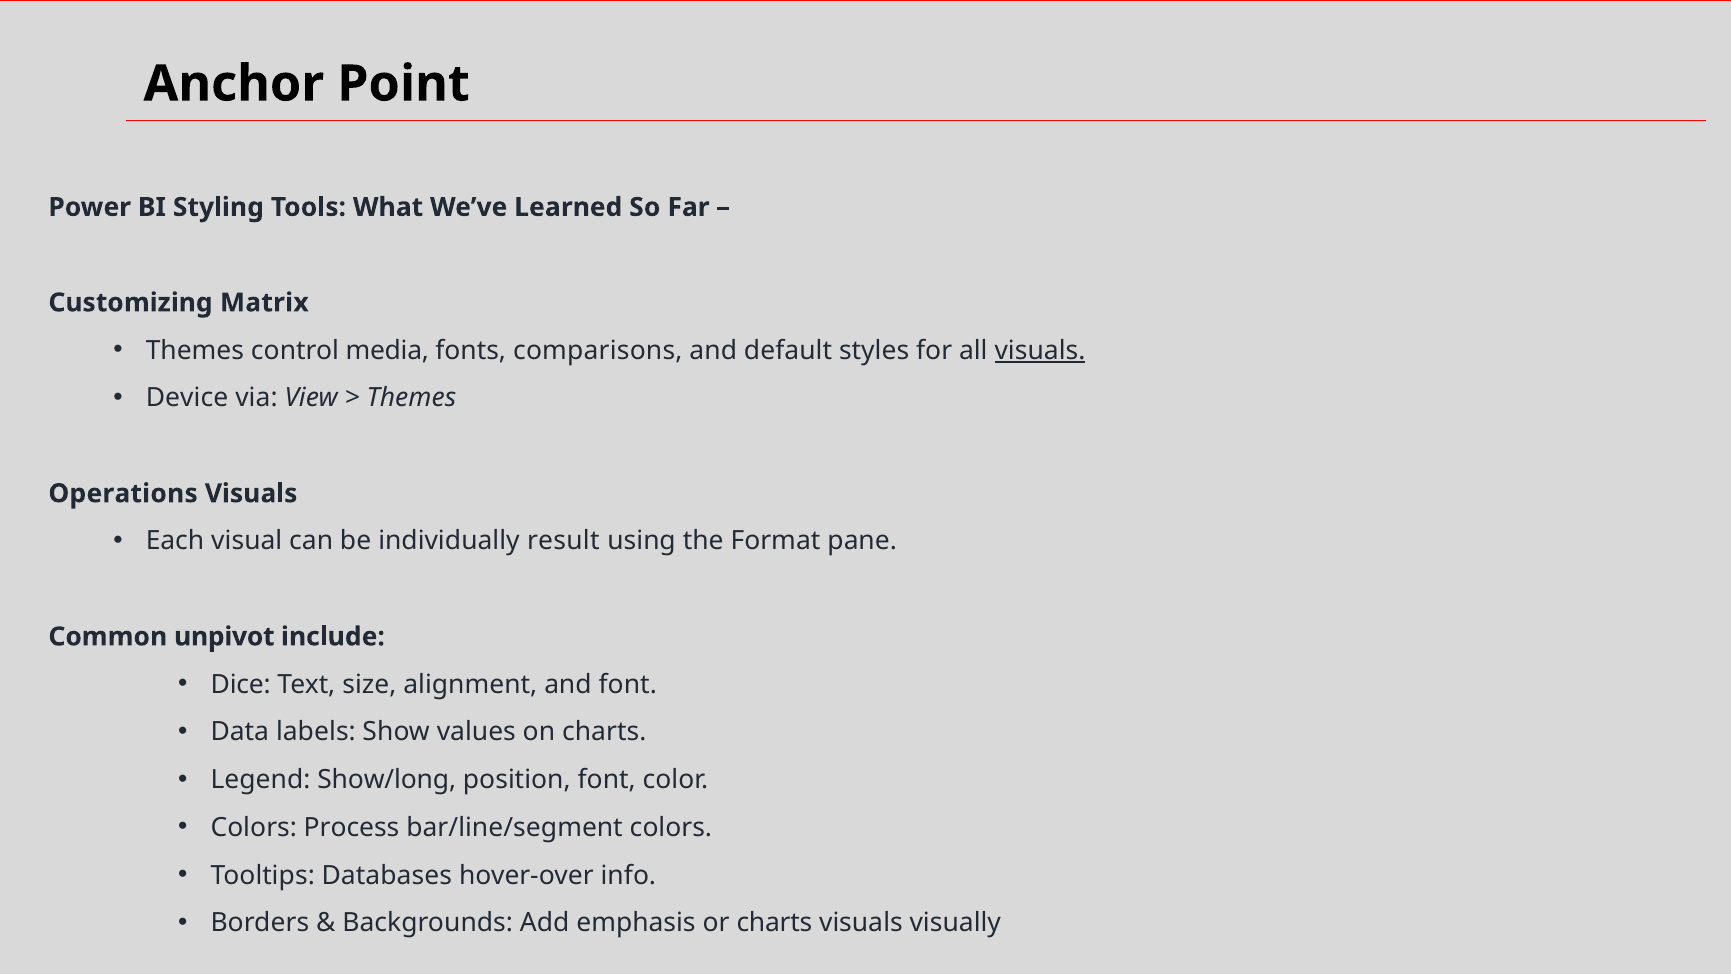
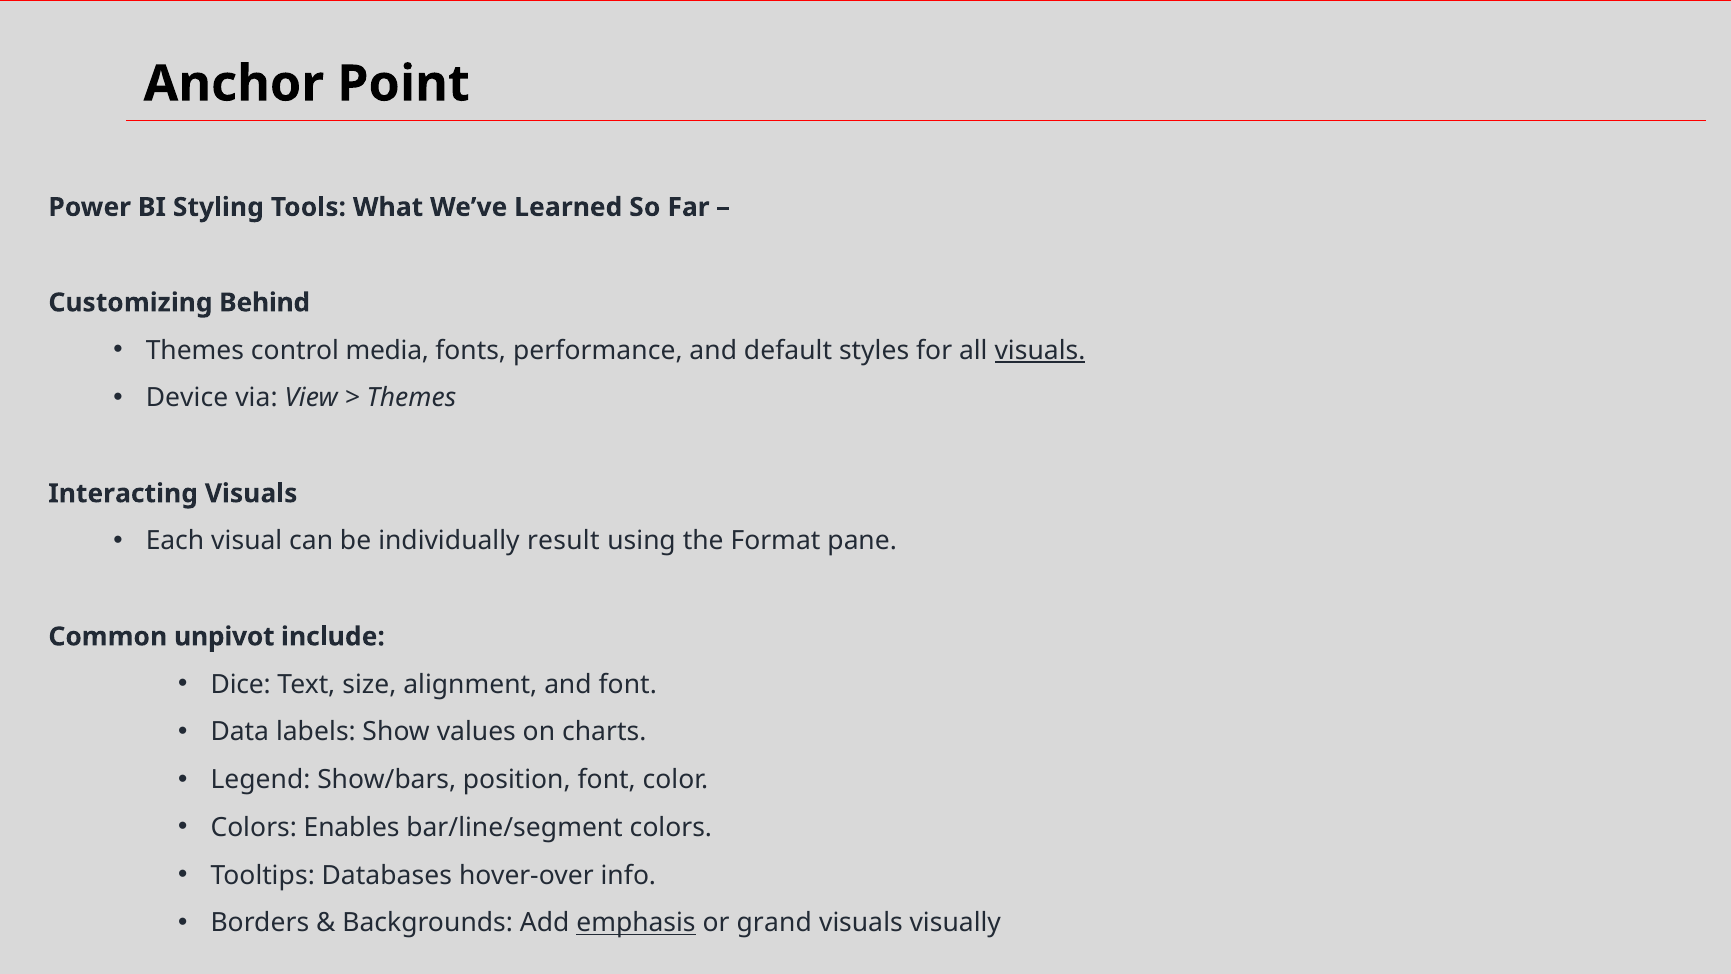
Matrix: Matrix -> Behind (265, 303)
comparisons: comparisons -> performance (598, 350)
Operations: Operations -> Interacting (123, 493)
Show/long: Show/long -> Show/bars (387, 780)
Process: Process -> Enables (352, 827)
emphasis underline: none -> present (636, 923)
or charts: charts -> grand (774, 923)
